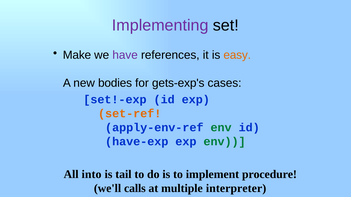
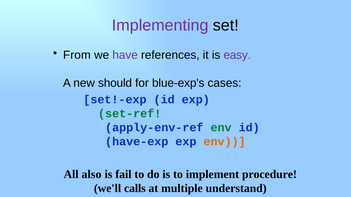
Make: Make -> From (77, 55)
easy colour: orange -> purple (237, 55)
bodies: bodies -> should (115, 83)
gets-exp's: gets-exp's -> blue-exp's (178, 83)
set-ref colour: orange -> green (130, 114)
env colour: green -> orange (225, 142)
into: into -> also (92, 175)
tail: tail -> fail (123, 175)
interpreter: interpreter -> understand (236, 189)
